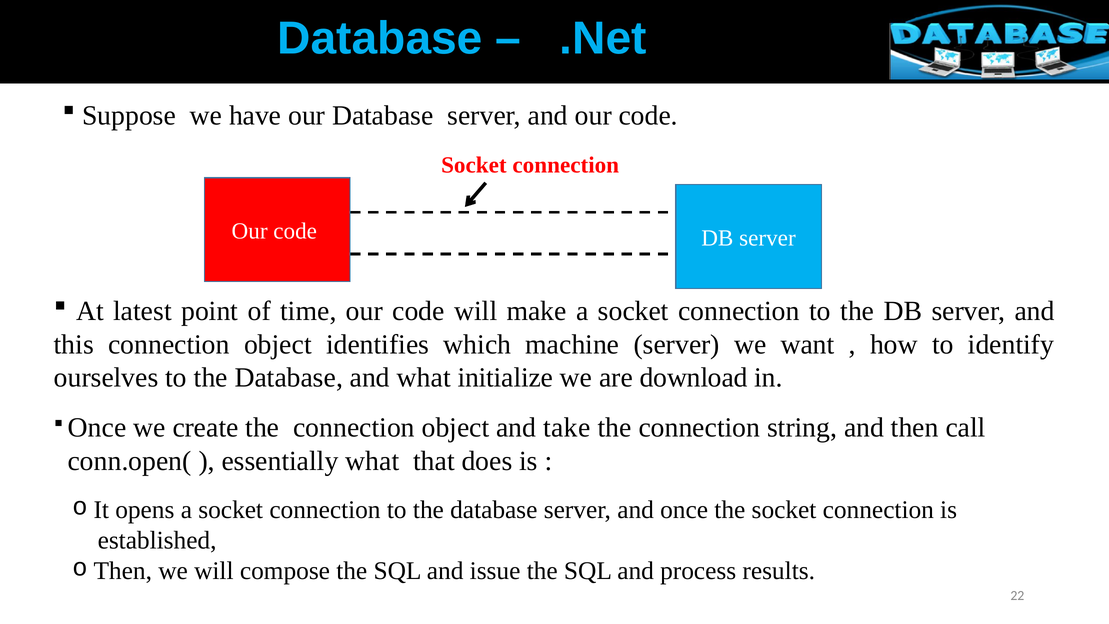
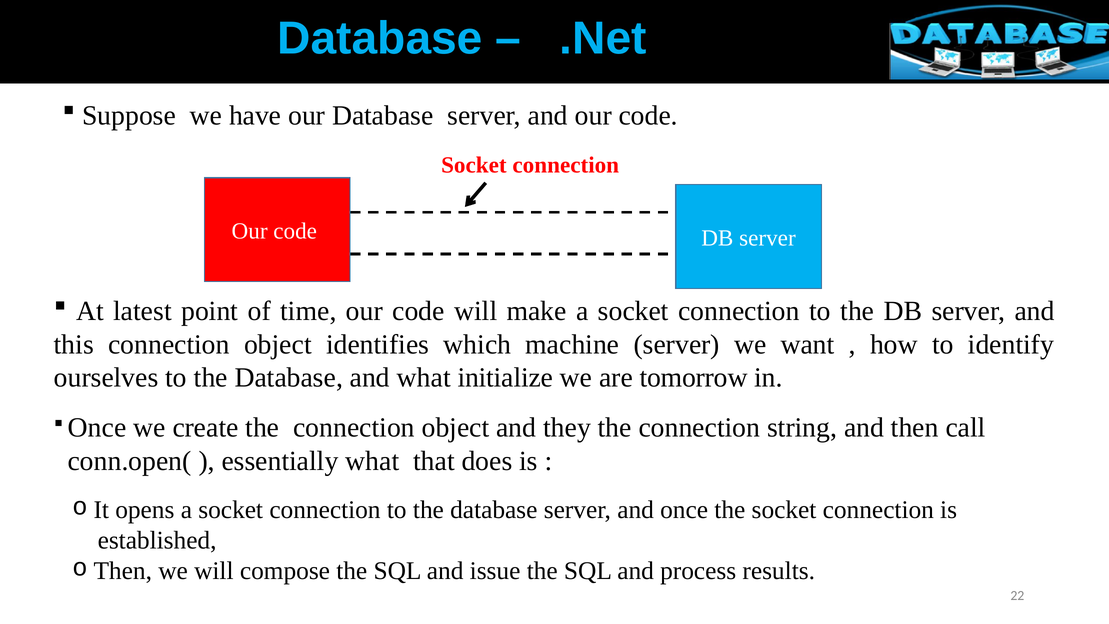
download: download -> tomorrow (694, 378)
take: take -> they (567, 428)
